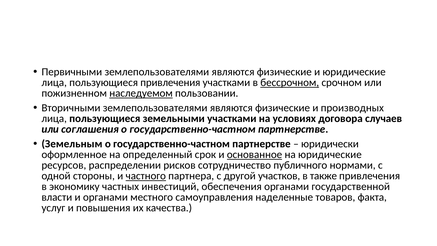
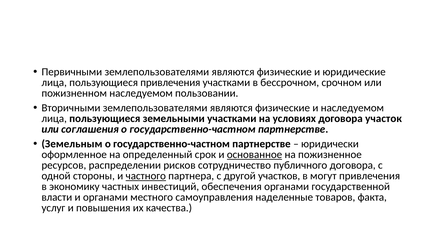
бессрочном underline: present -> none (290, 83)
наследуемом underline: present -> none (141, 93)
и производных: производных -> наследуемом (352, 108)
случаев: случаев -> участок (384, 119)
на юридические: юридические -> пожизненное (330, 154)
публичного нормами: нормами -> договора (353, 165)
также: также -> могут (323, 176)
